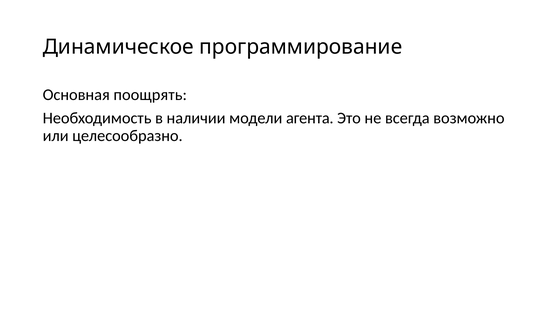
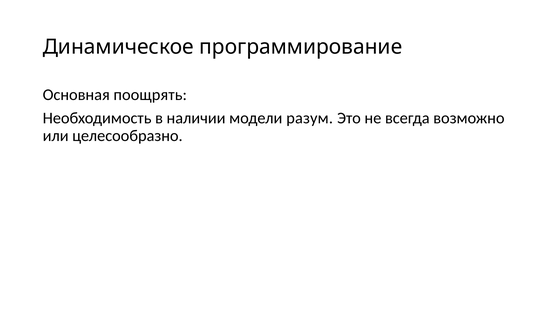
агента: агента -> разум (310, 118)
